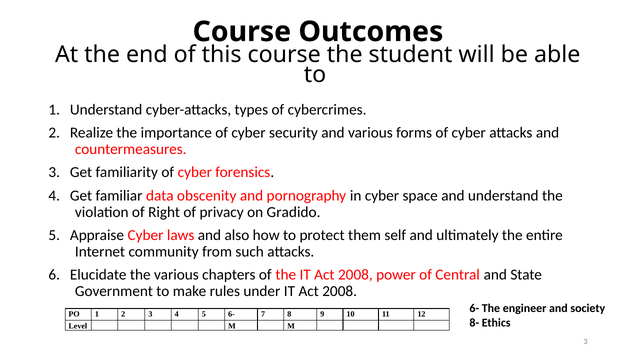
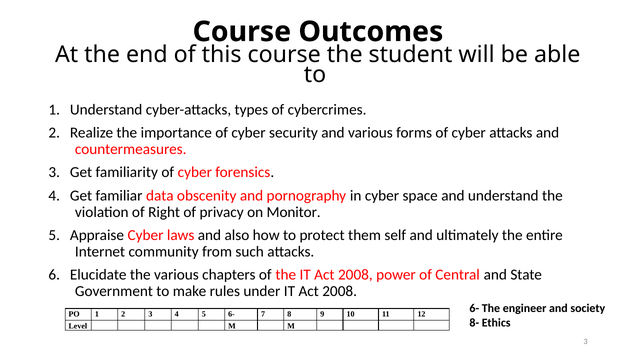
Gradido: Gradido -> Monitor (294, 212)
